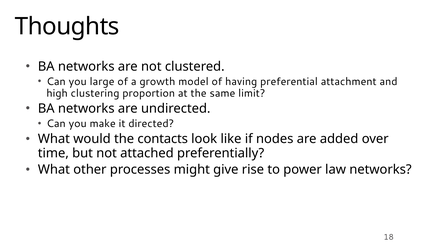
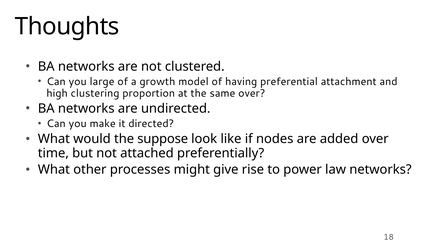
same limit: limit -> over (252, 93)
contacts: contacts -> suppose (163, 139)
